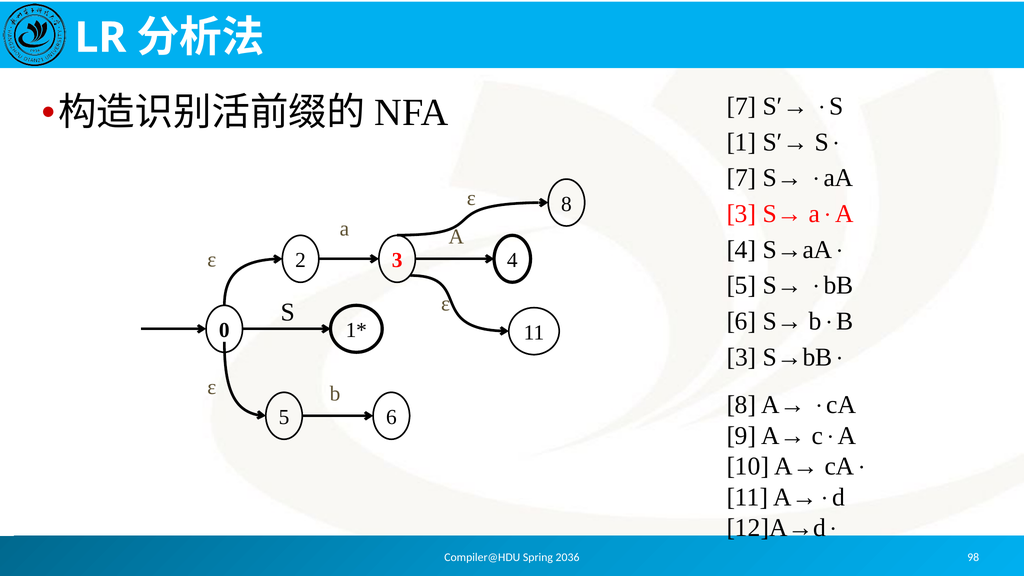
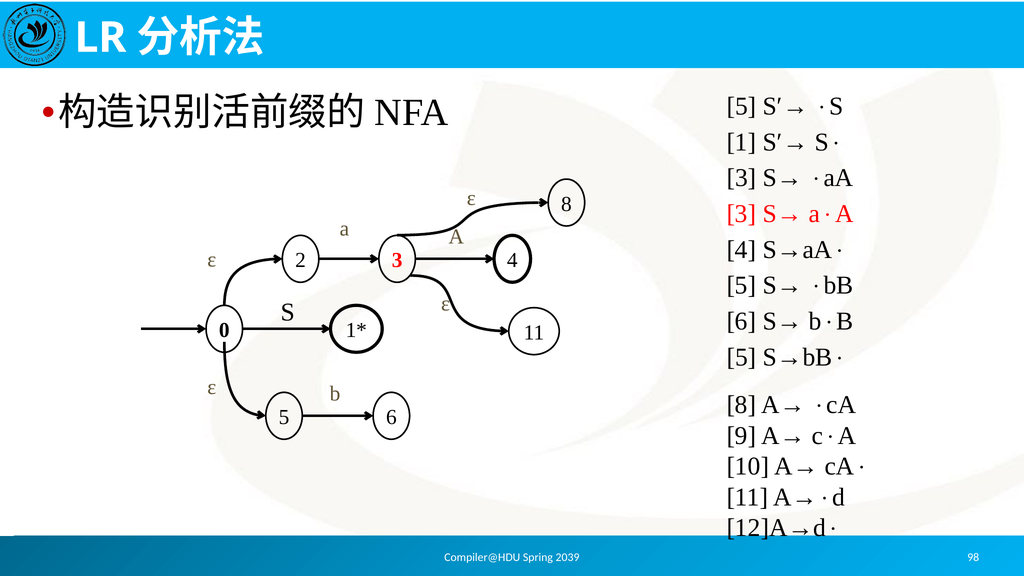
7: 7 -> 5 (741, 106)
7: 7 -> 3 (741, 178)
3: 3 -> 5 (741, 357)
2036: 2036 -> 2039 (568, 558)
